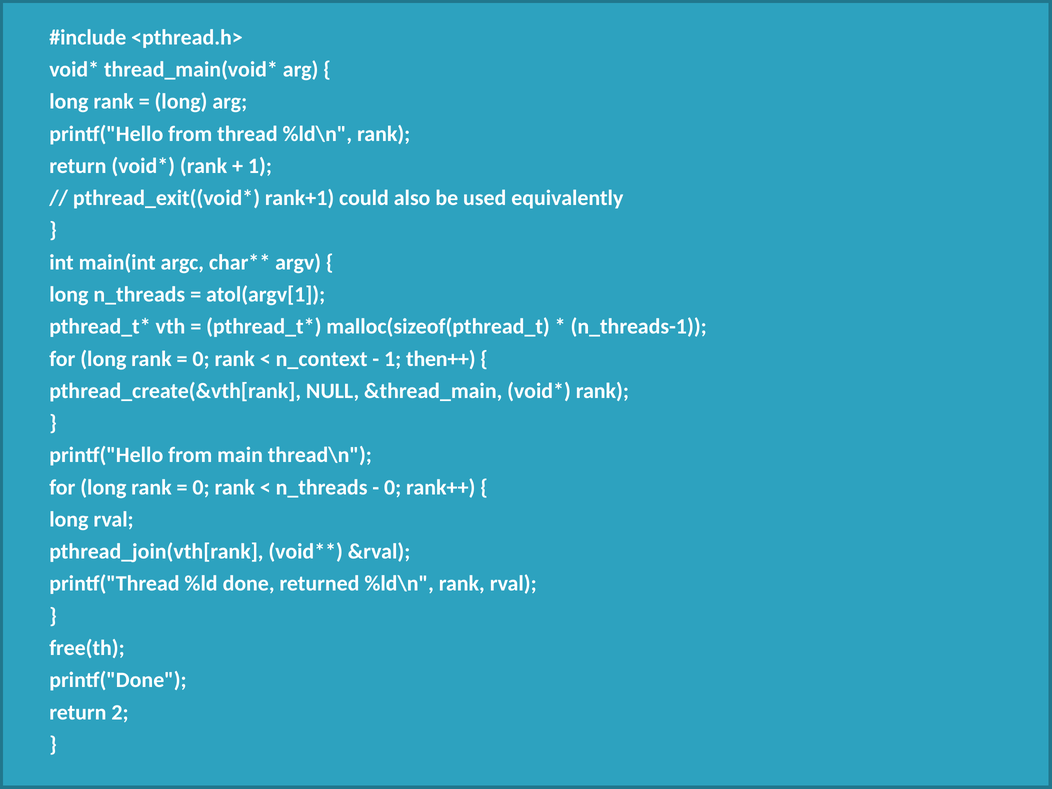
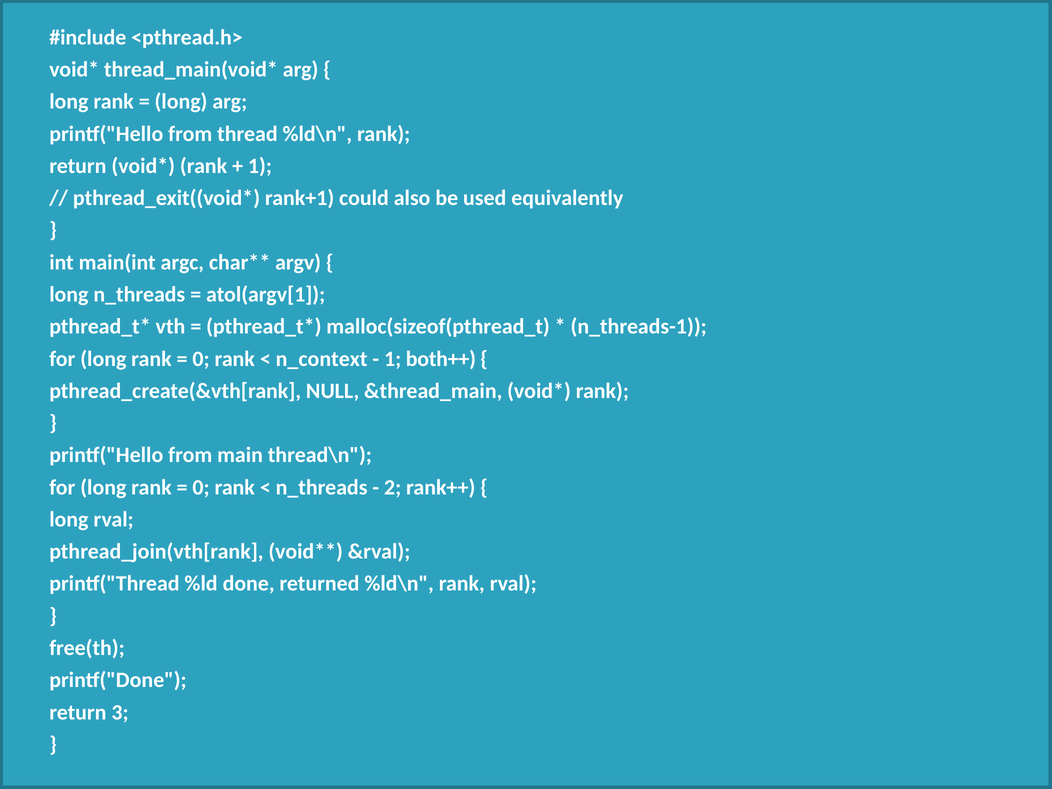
then++: then++ -> both++ (441, 359)
0: 0 -> 2 (393, 487)
2: 2 -> 3 (120, 712)
